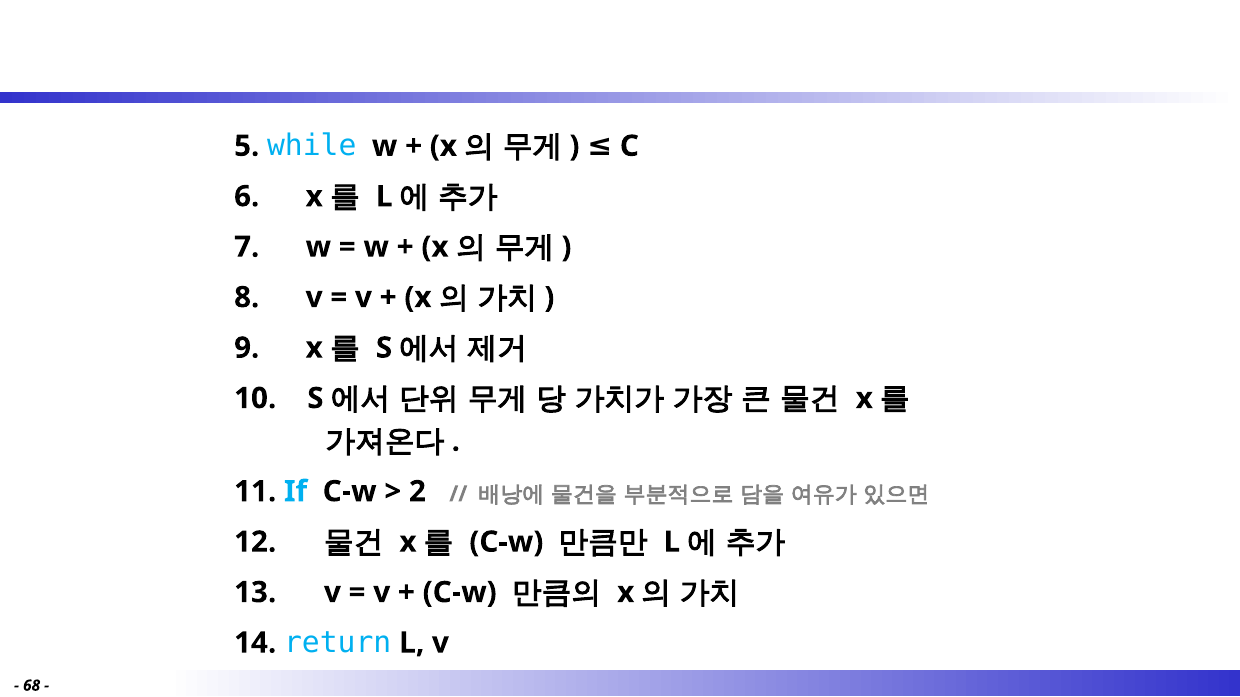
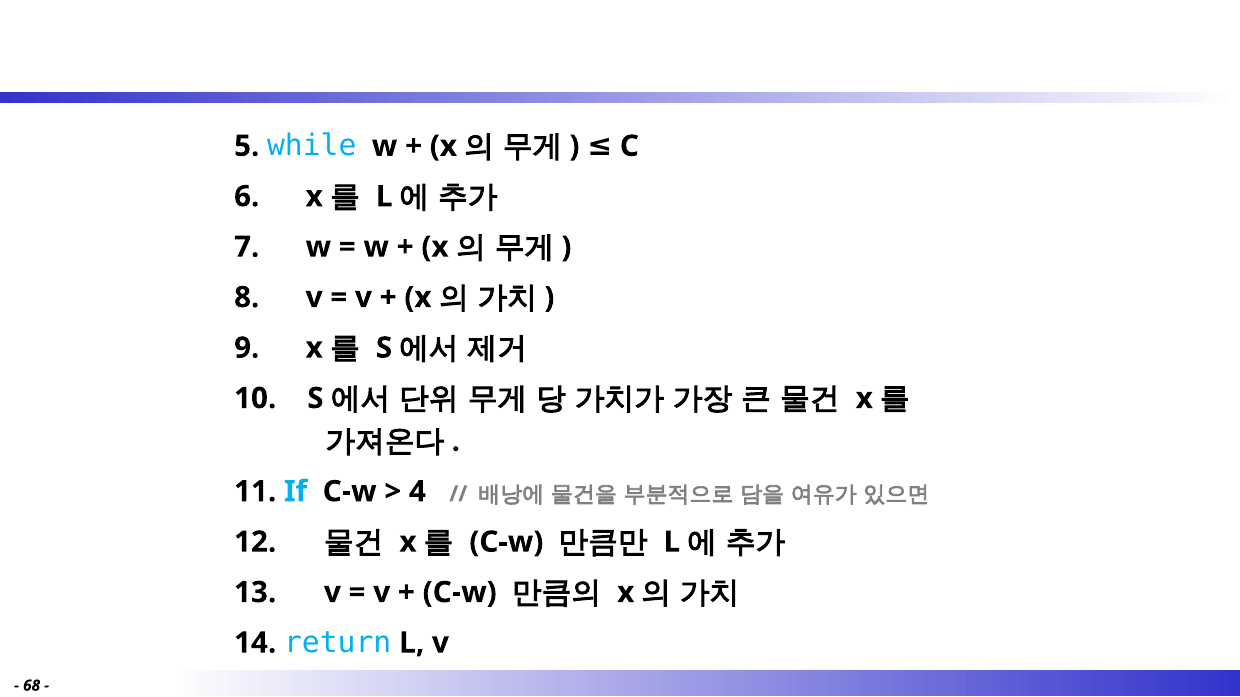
2: 2 -> 4 (417, 492)
